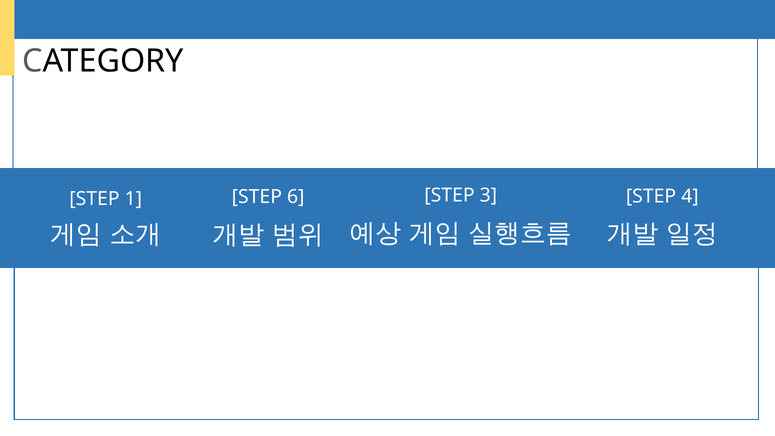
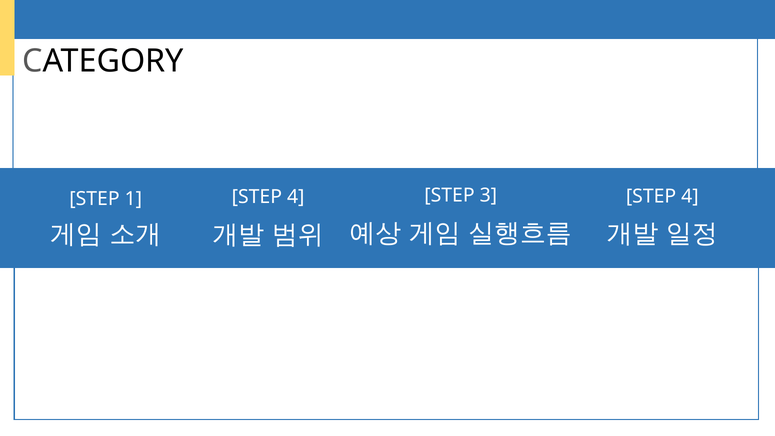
6: 6 -> 4 (296, 197)
